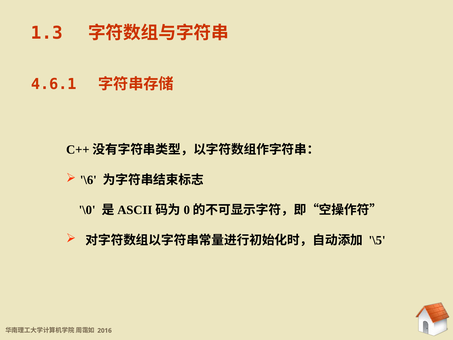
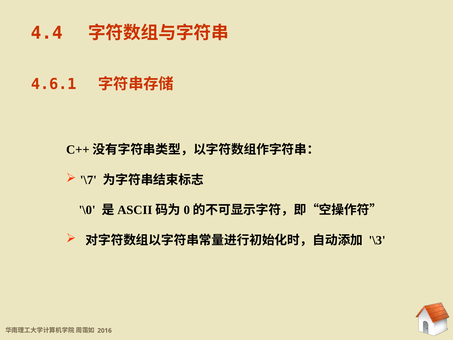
1.3: 1.3 -> 4.4 (47, 33)
\6: \6 -> \7 (88, 180)
\5: \5 -> \3 (377, 240)
